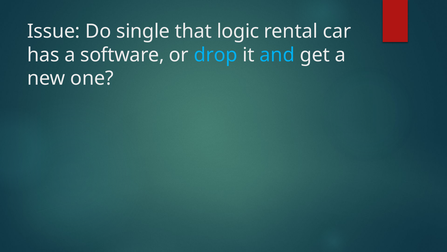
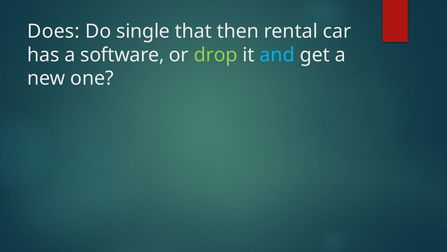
Issue: Issue -> Does (53, 31)
logic: logic -> then (238, 31)
drop colour: light blue -> light green (216, 55)
